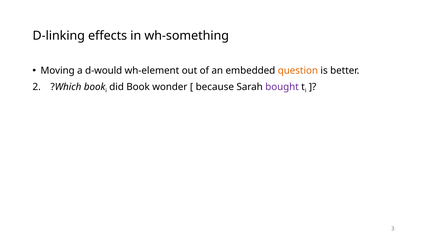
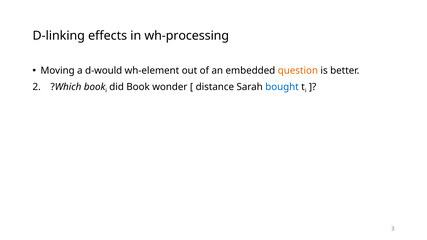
wh-something: wh-something -> wh-processing (187, 36)
because: because -> distance (215, 87)
bought colour: purple -> blue (282, 87)
